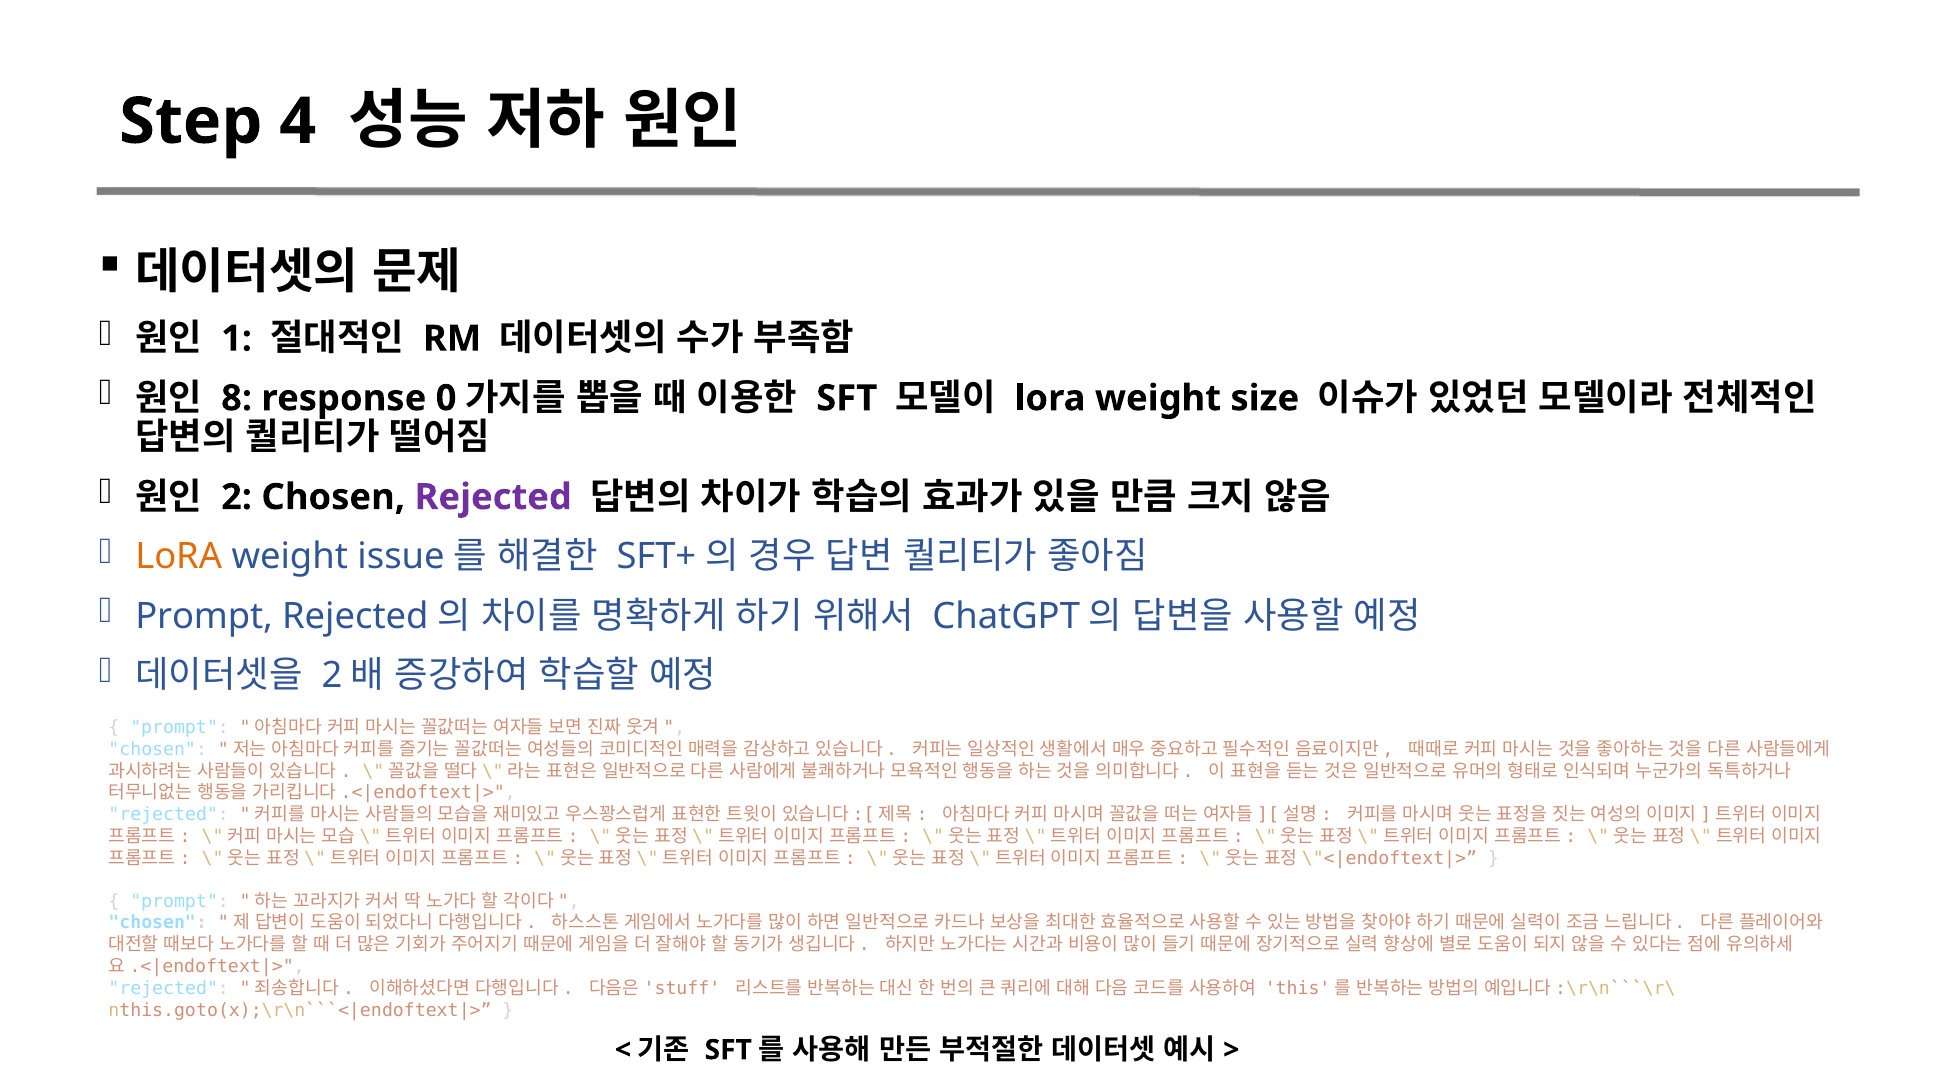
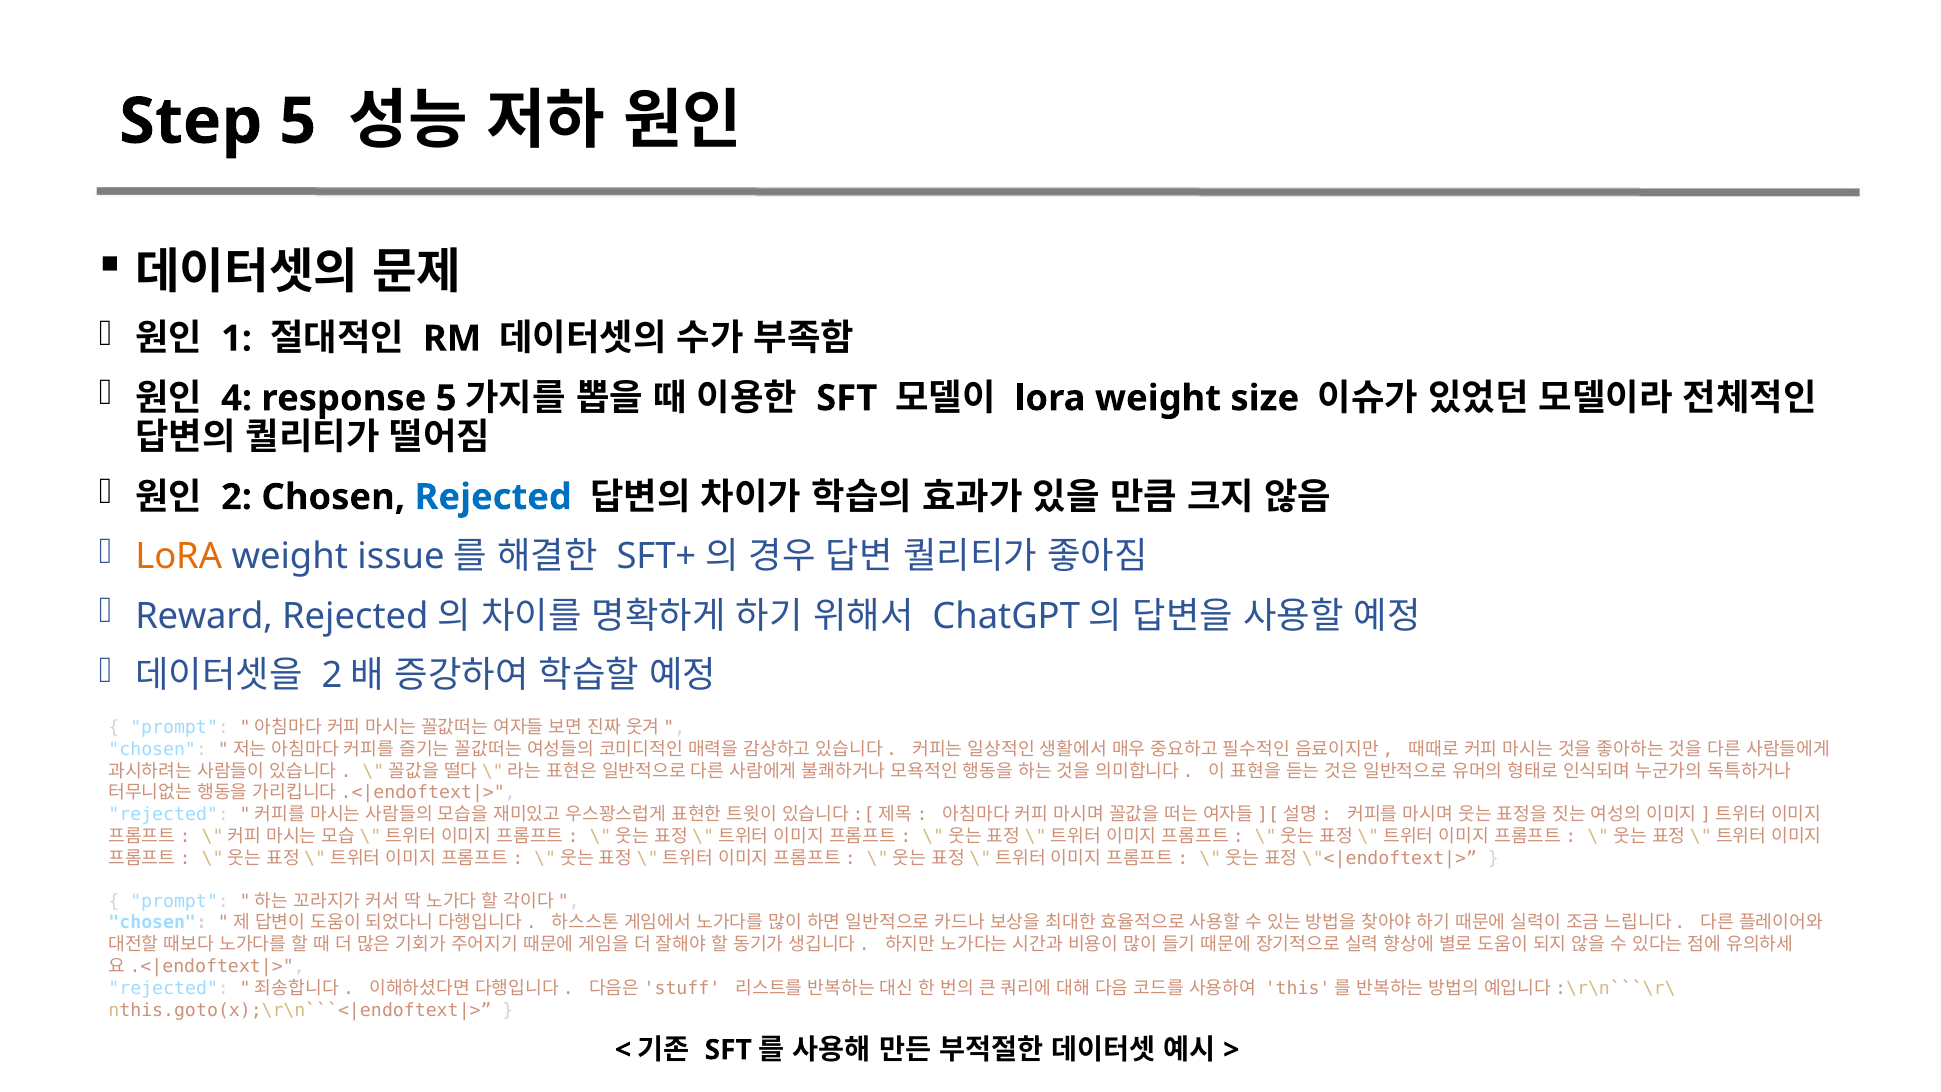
Step 4: 4 -> 5 (298, 122)
8: 8 -> 4 (237, 398)
response 0: 0 -> 5 (446, 398)
Rejected colour: purple -> blue (493, 497)
Prompt: Prompt -> Reward (204, 616)
